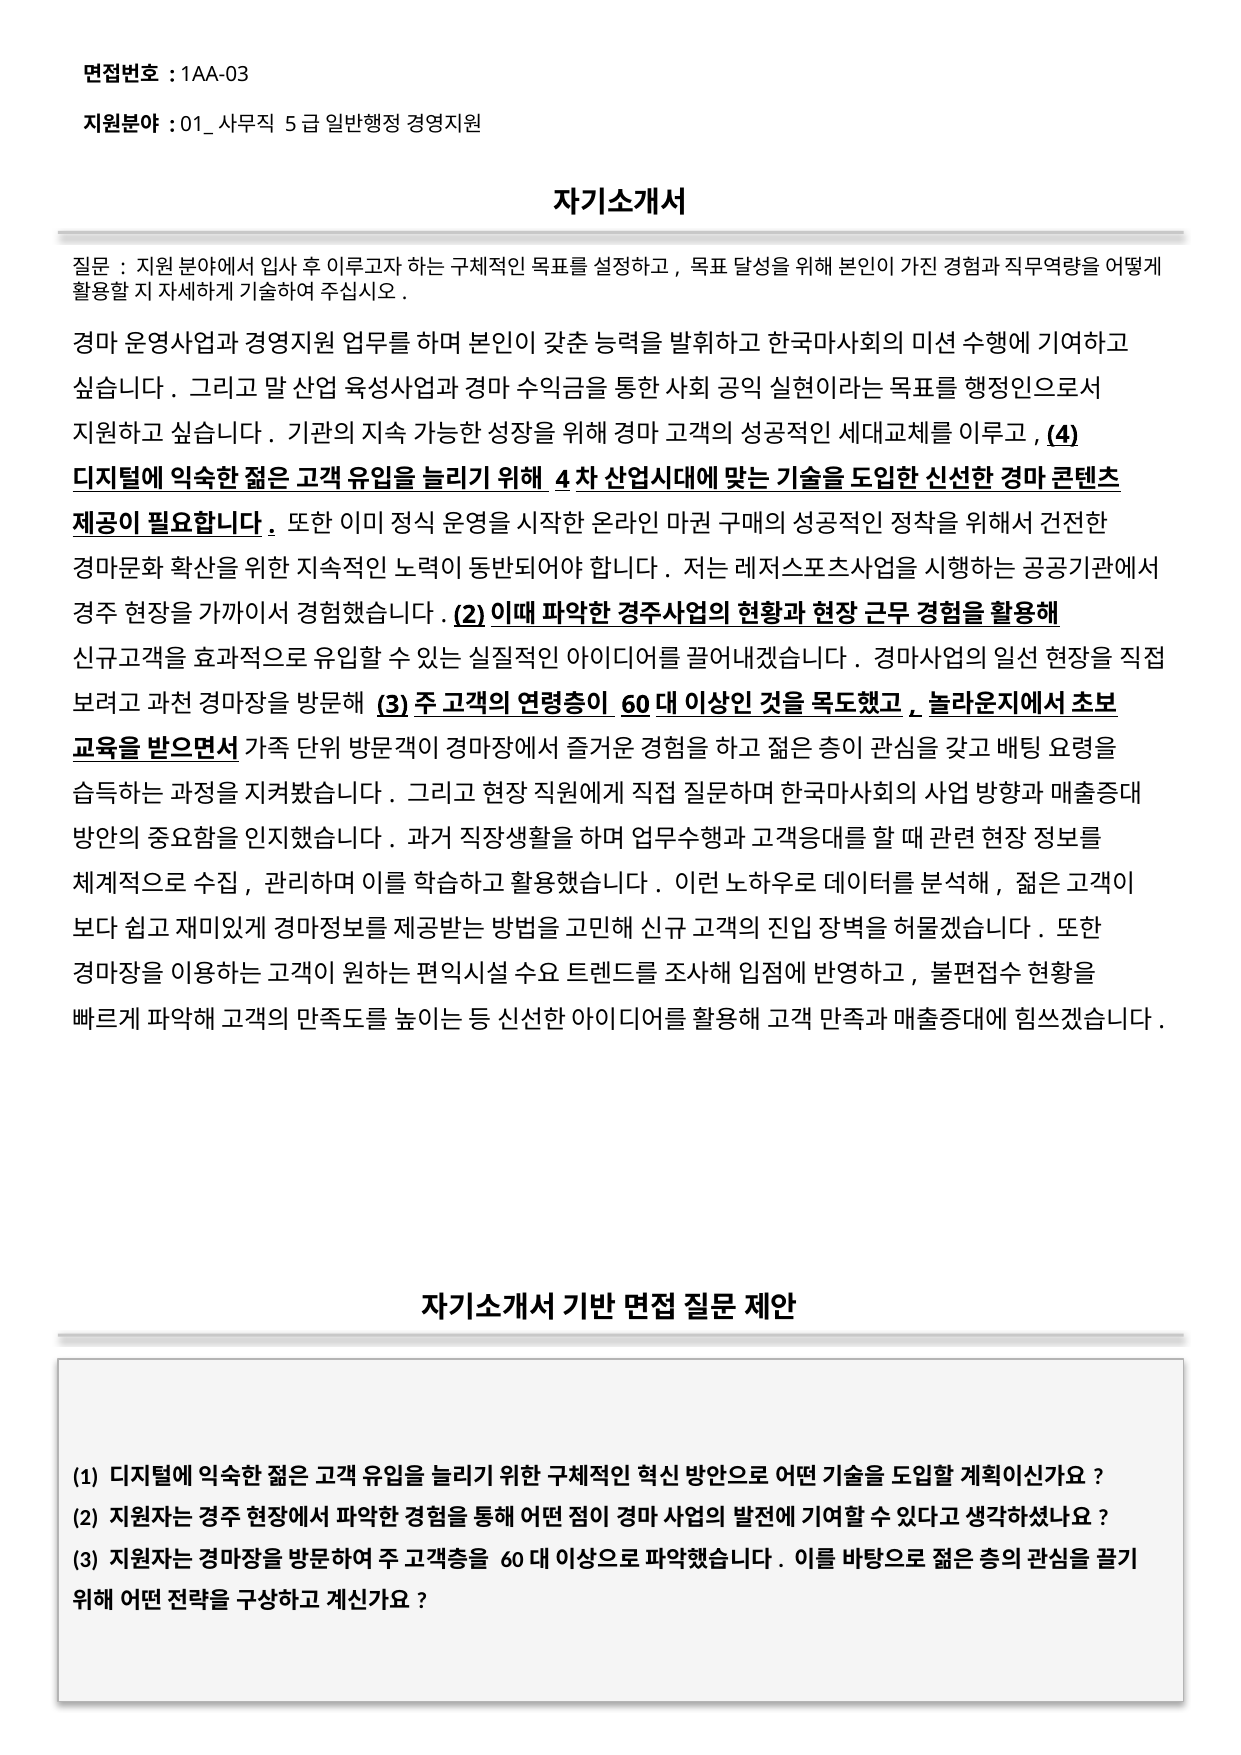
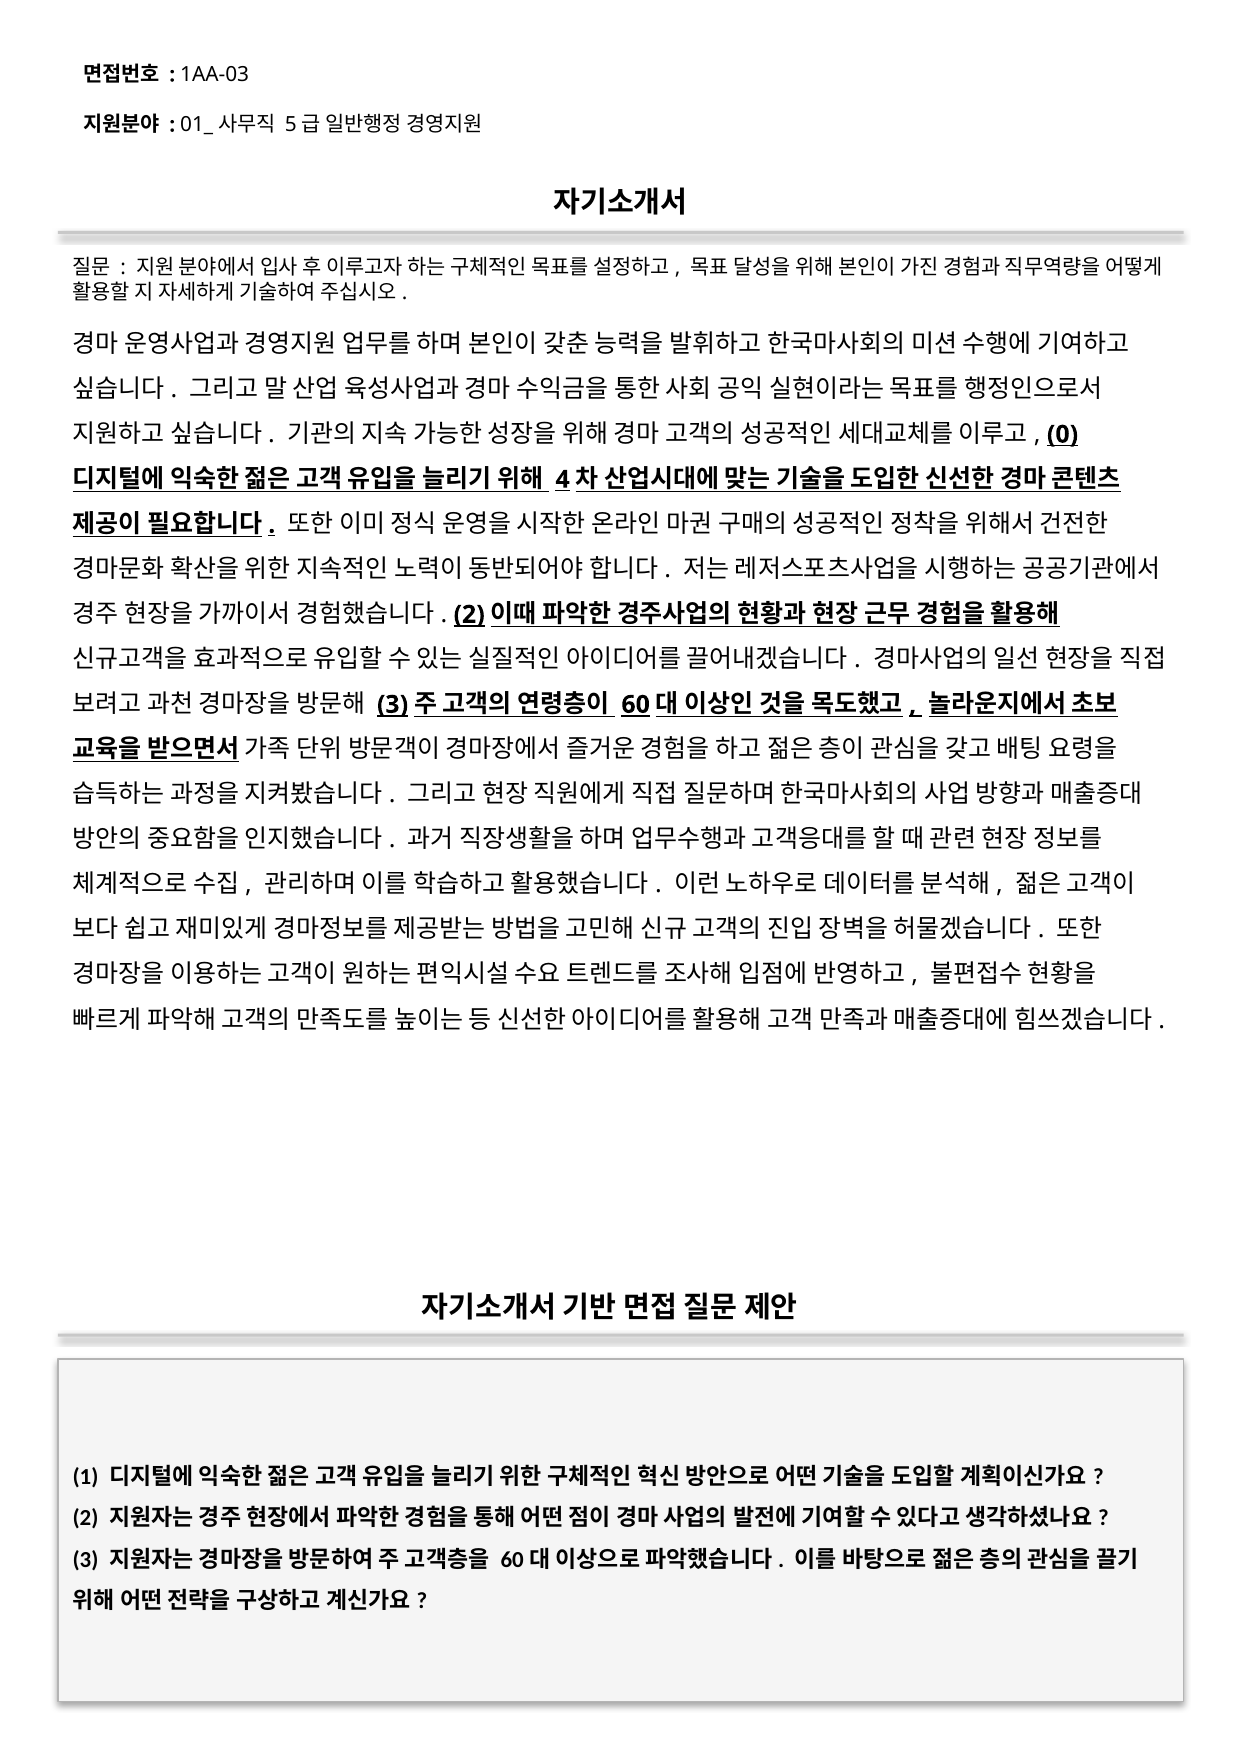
4: 4 -> 0 (1063, 434)
